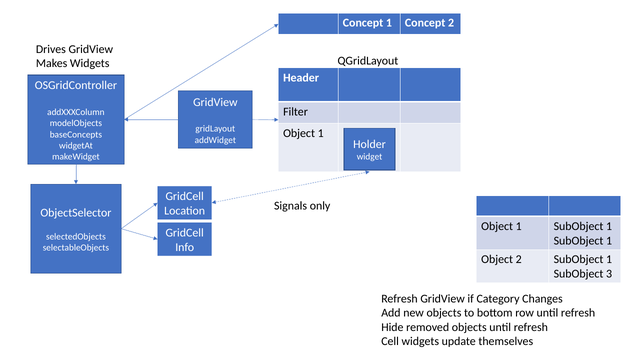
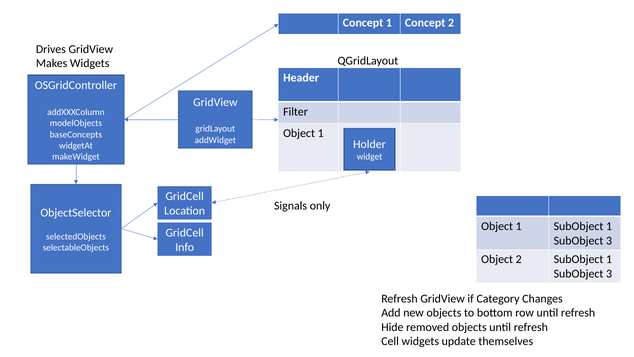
1: 1 -> 3 (609, 240)
